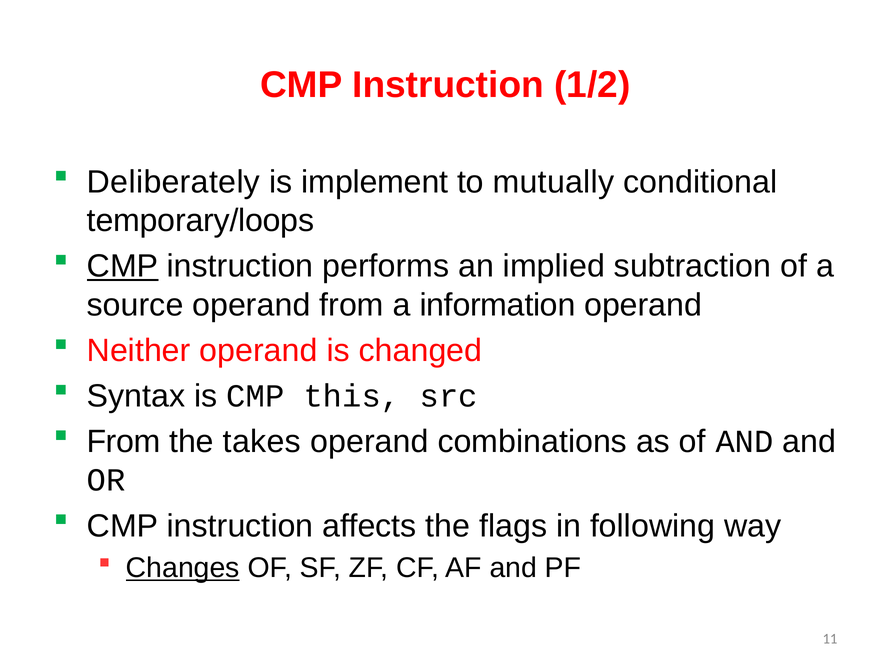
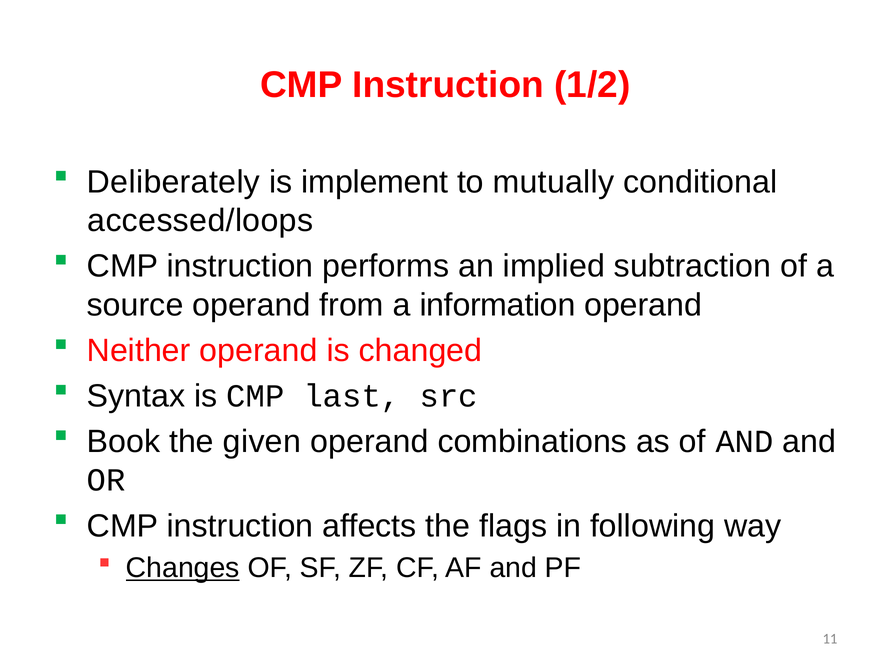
temporary/loops: temporary/loops -> accessed/loops (200, 221)
CMP underline: present -> none (123, 266)
this: this -> last (352, 396)
From: From -> Book (124, 441)
takes: takes -> given (262, 441)
